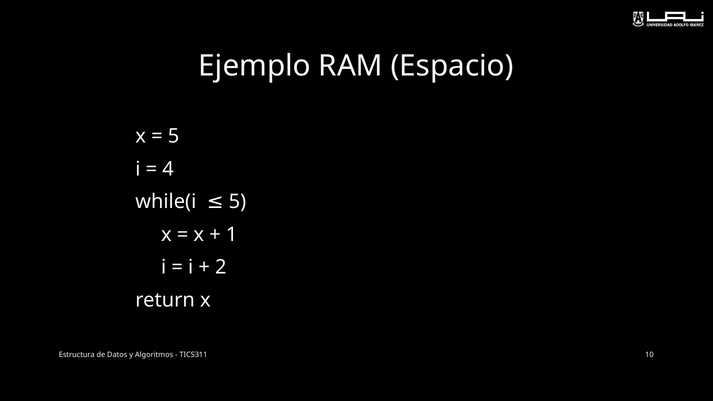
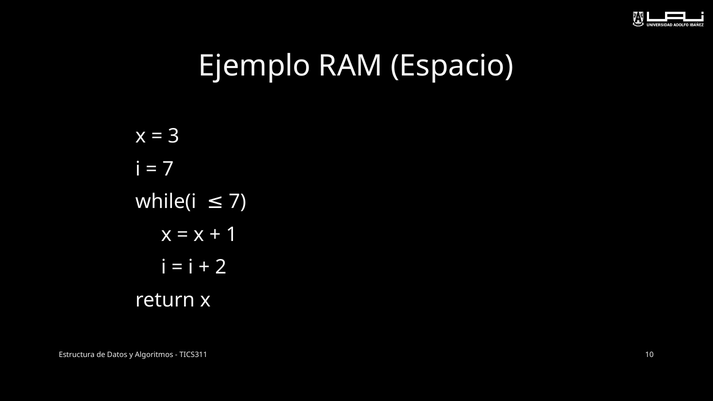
5: 5 -> 3 (174, 136)
4: 4 -> 7 (168, 169)
while(i 5: 5 -> 7 (237, 202)
